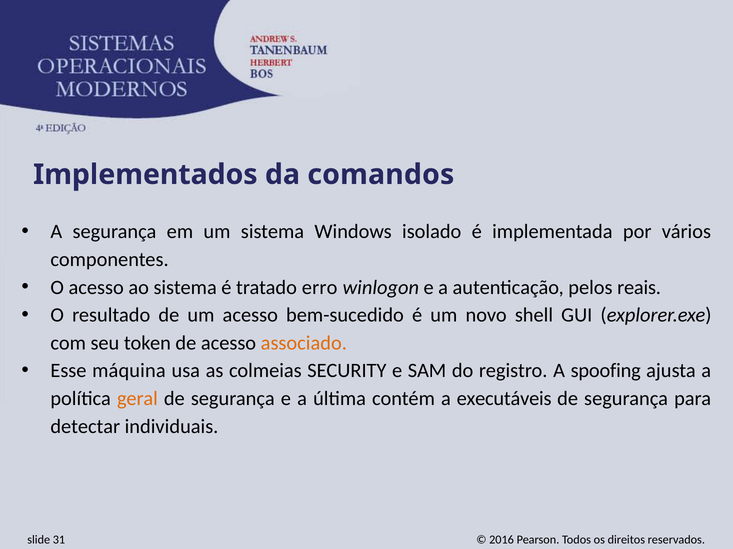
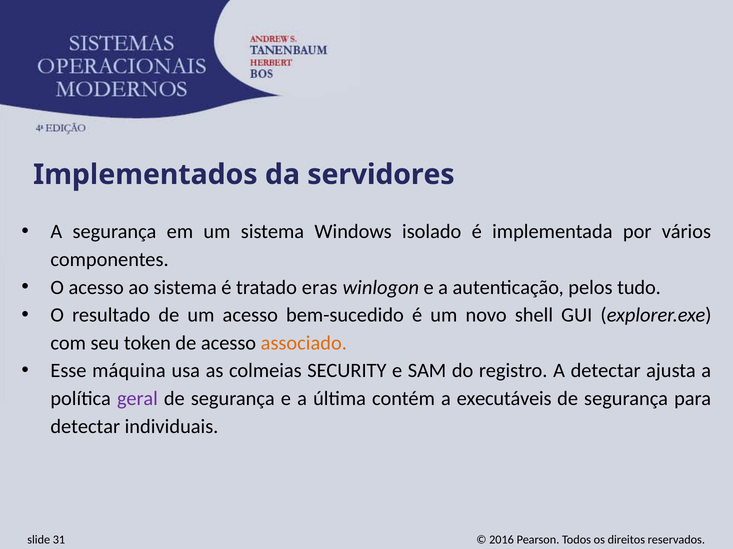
comandos: comandos -> servidores (381, 175)
erro: erro -> eras (320, 288)
reais: reais -> tudo (639, 288)
A spoofing: spoofing -> detectar (606, 371)
geral colour: orange -> purple (137, 399)
